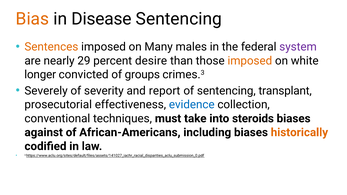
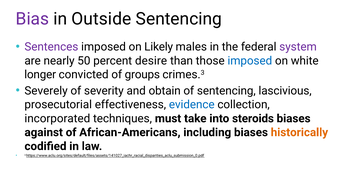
Bias colour: orange -> purple (32, 19)
Disease: Disease -> Outside (101, 19)
Sentences colour: orange -> purple (51, 47)
Many: Many -> Likely (159, 47)
29: 29 -> 50 (84, 61)
imposed colour: orange -> blue (250, 61)
report: report -> obtain (165, 91)
transplant: transplant -> lascivious (285, 91)
conventional: conventional -> incorporated (57, 119)
